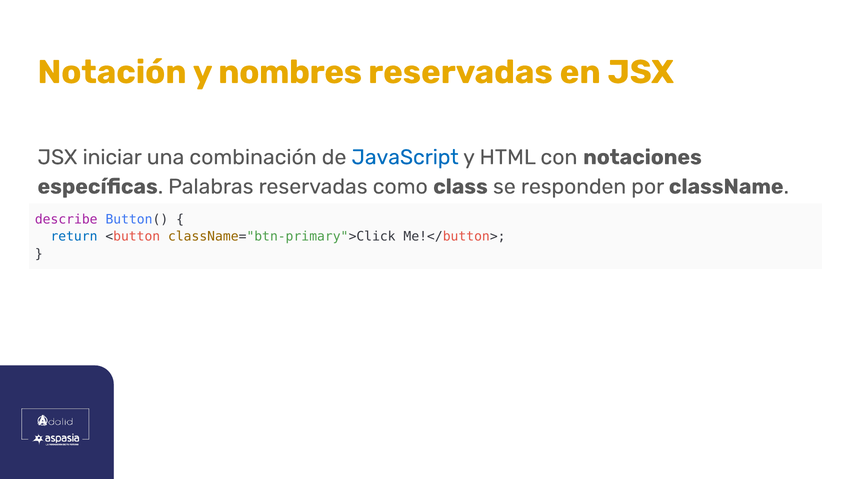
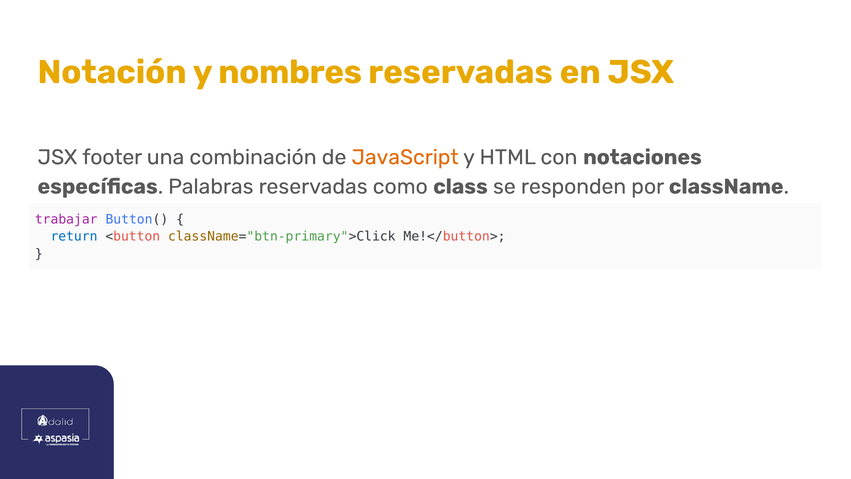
iniciar: iniciar -> footer (112, 157)
JavaScript colour: blue -> orange (405, 157)
describe: describe -> trabajar (66, 219)
